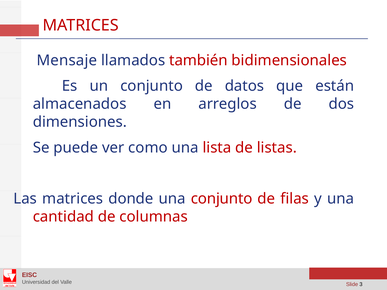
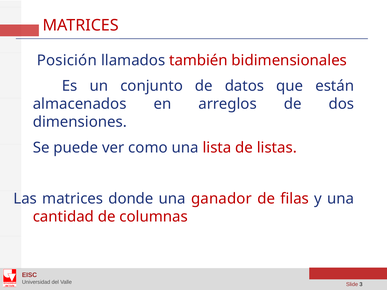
Mensaje: Mensaje -> Posición (67, 60)
una conjunto: conjunto -> ganador (221, 199)
